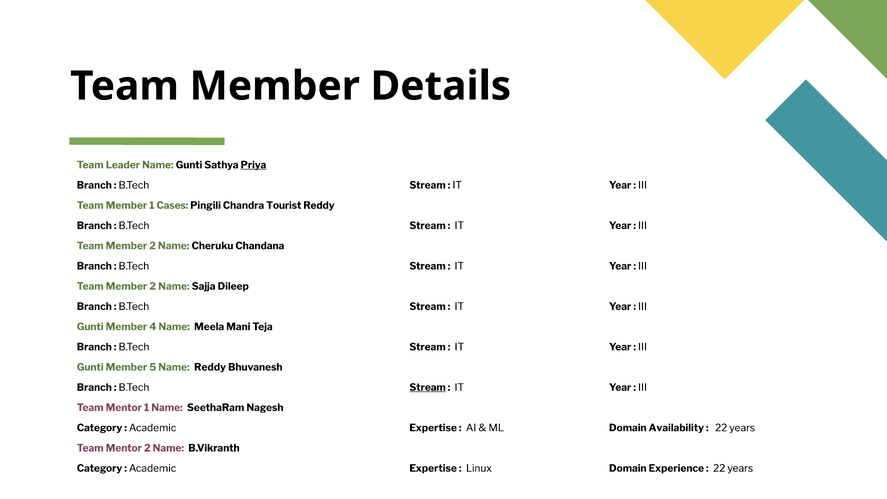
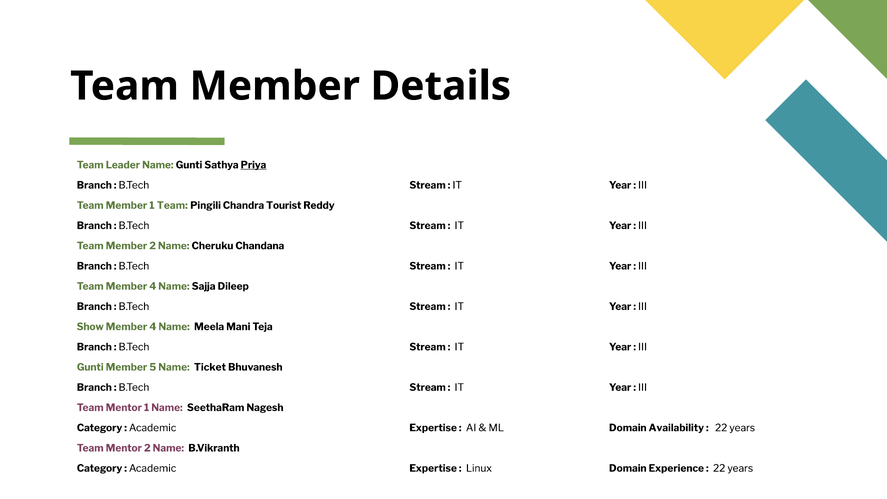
1 Cases: Cases -> Team (172, 205)
2: 2 -> 4 (153, 286)
Gunti: Gunti -> Show (90, 327)
Name Reddy: Reddy -> Ticket (210, 367)
Stream underline: present -> none (428, 387)
